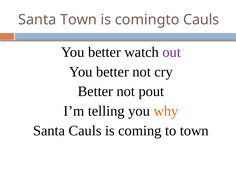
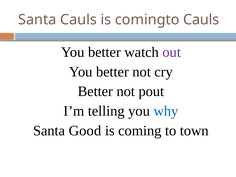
Santa Town: Town -> Cauls (78, 20)
why colour: orange -> blue (166, 111)
Santa Cauls: Cauls -> Good (85, 131)
